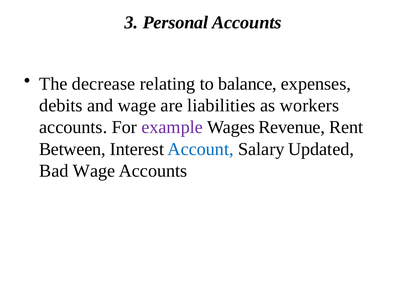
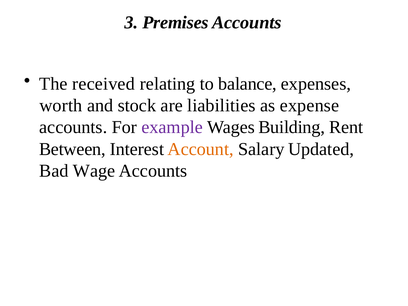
Personal: Personal -> Premises (176, 22)
decrease: decrease -> received (104, 84)
debits: debits -> worth (61, 106)
and wage: wage -> stock (137, 106)
workers: workers -> expense (310, 106)
Revenue: Revenue -> Building (292, 127)
Account colour: blue -> orange (201, 149)
